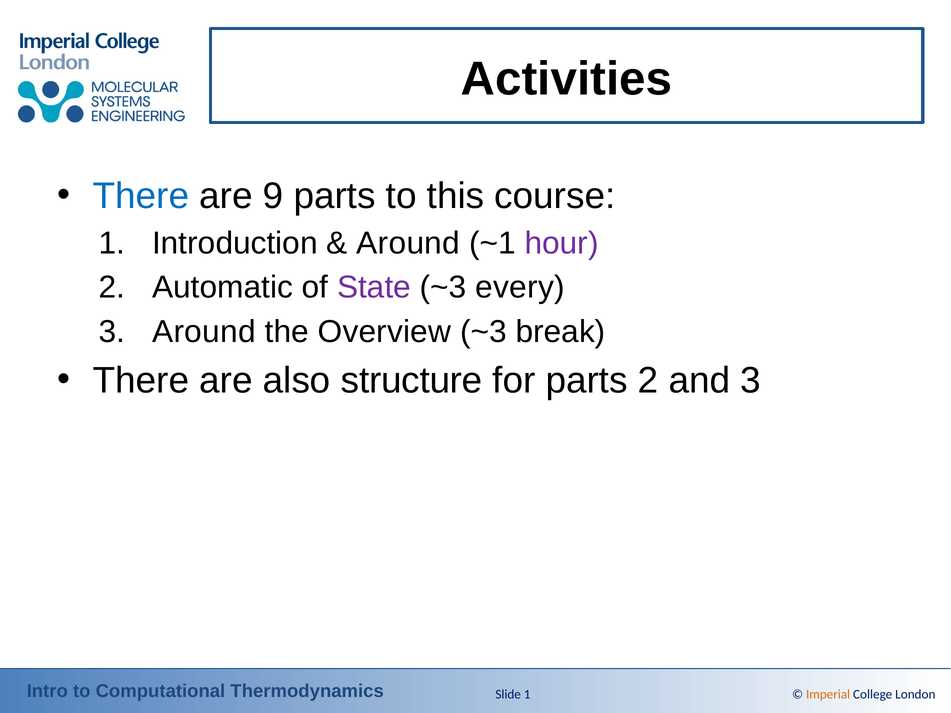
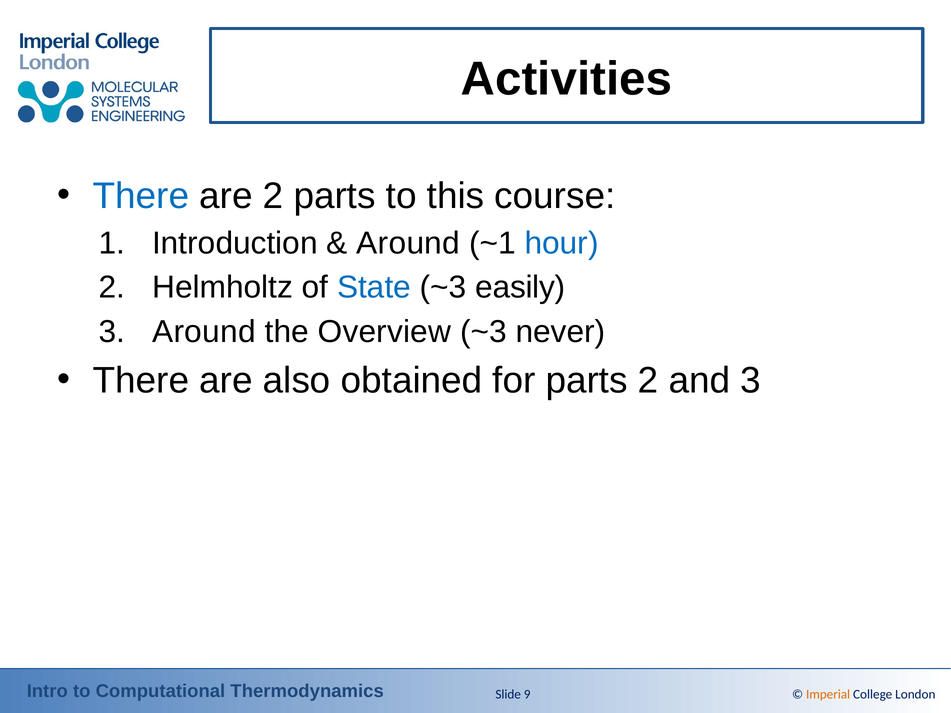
are 9: 9 -> 2 (273, 196)
hour colour: purple -> blue (562, 243)
Automatic: Automatic -> Helmholtz (223, 288)
State colour: purple -> blue (374, 288)
every: every -> easily (520, 288)
break: break -> never (561, 332)
structure: structure -> obtained (412, 381)
Slide 1: 1 -> 9 (527, 694)
